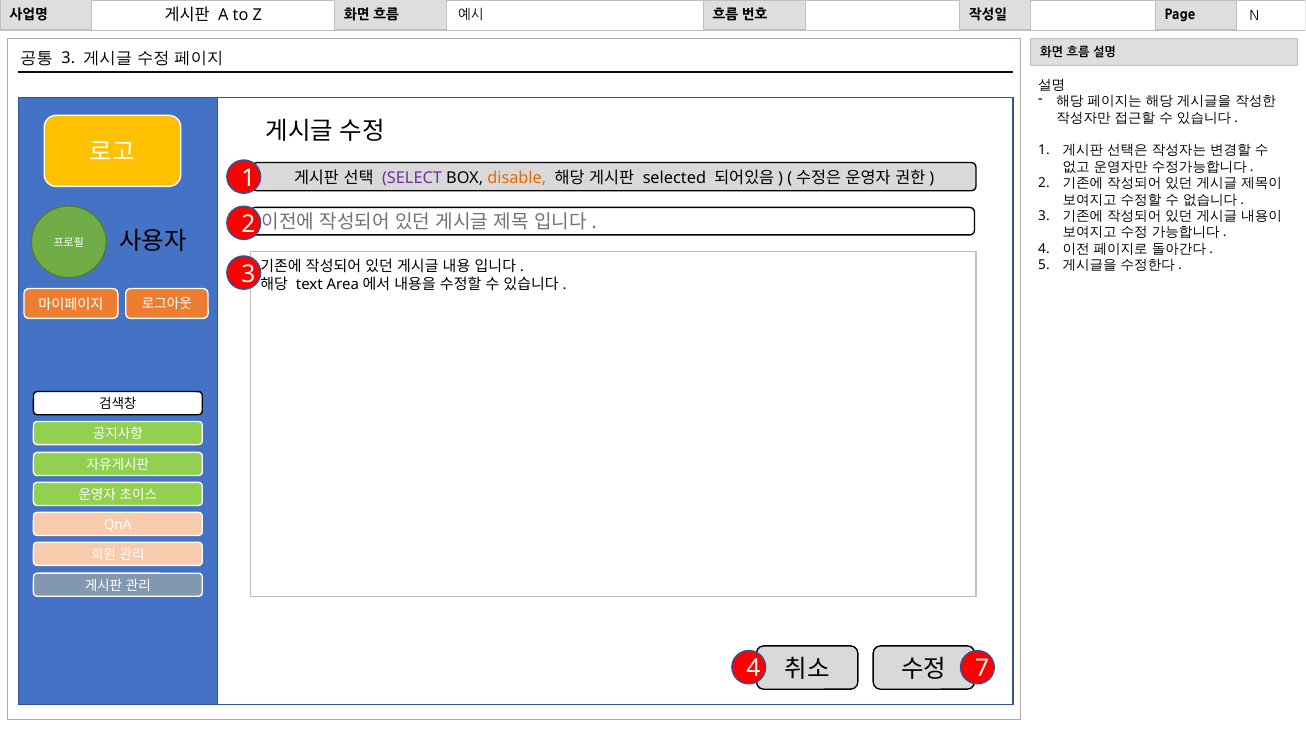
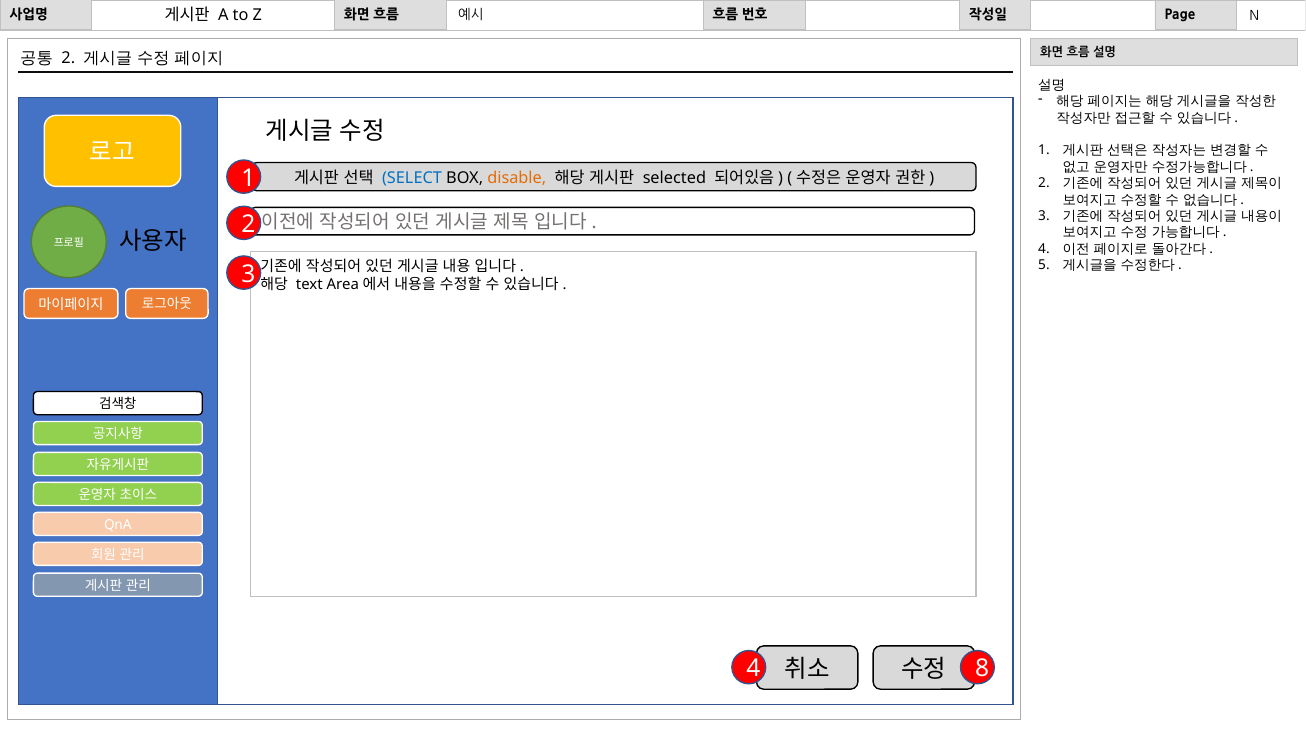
3: 3 -> 2 (68, 58)
SELECT colour: purple -> blue (412, 178)
7: 7 -> 8 (982, 669)
